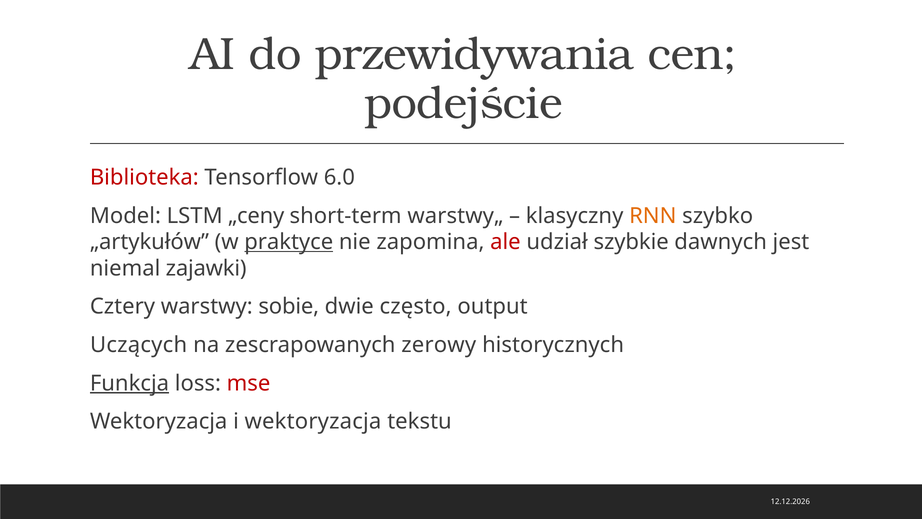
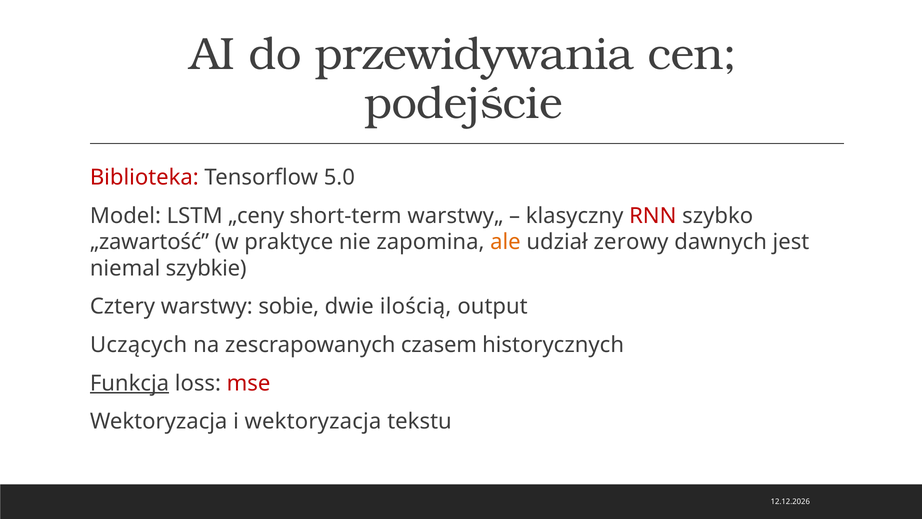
6.0: 6.0 -> 5.0 (339, 177)
RNN colour: orange -> red (653, 216)
„artykułów: „artykułów -> „zawartość (149, 242)
praktyce underline: present -> none (289, 242)
ale colour: red -> orange (505, 242)
szybkie: szybkie -> zerowy (631, 242)
zajawki: zajawki -> szybkie (206, 268)
często: często -> ilością (416, 306)
zerowy: zerowy -> czasem (439, 345)
